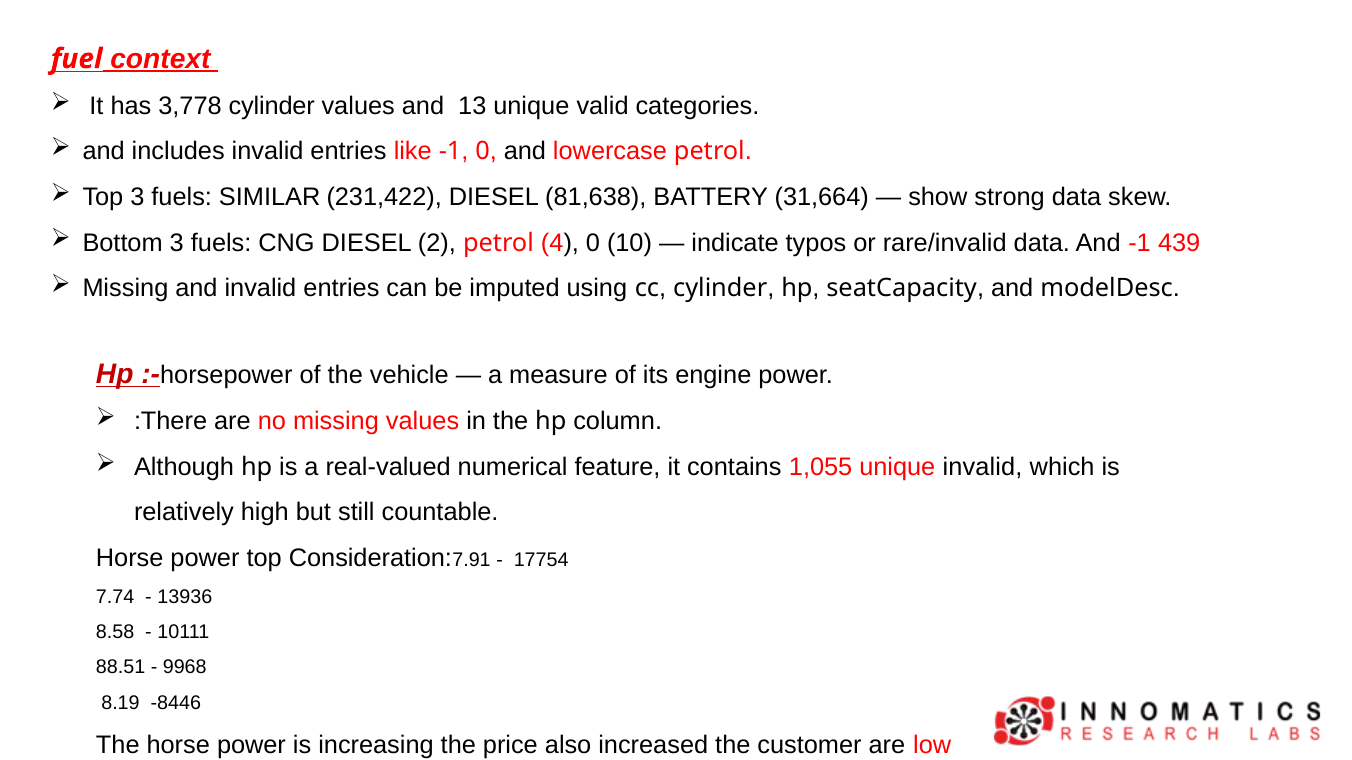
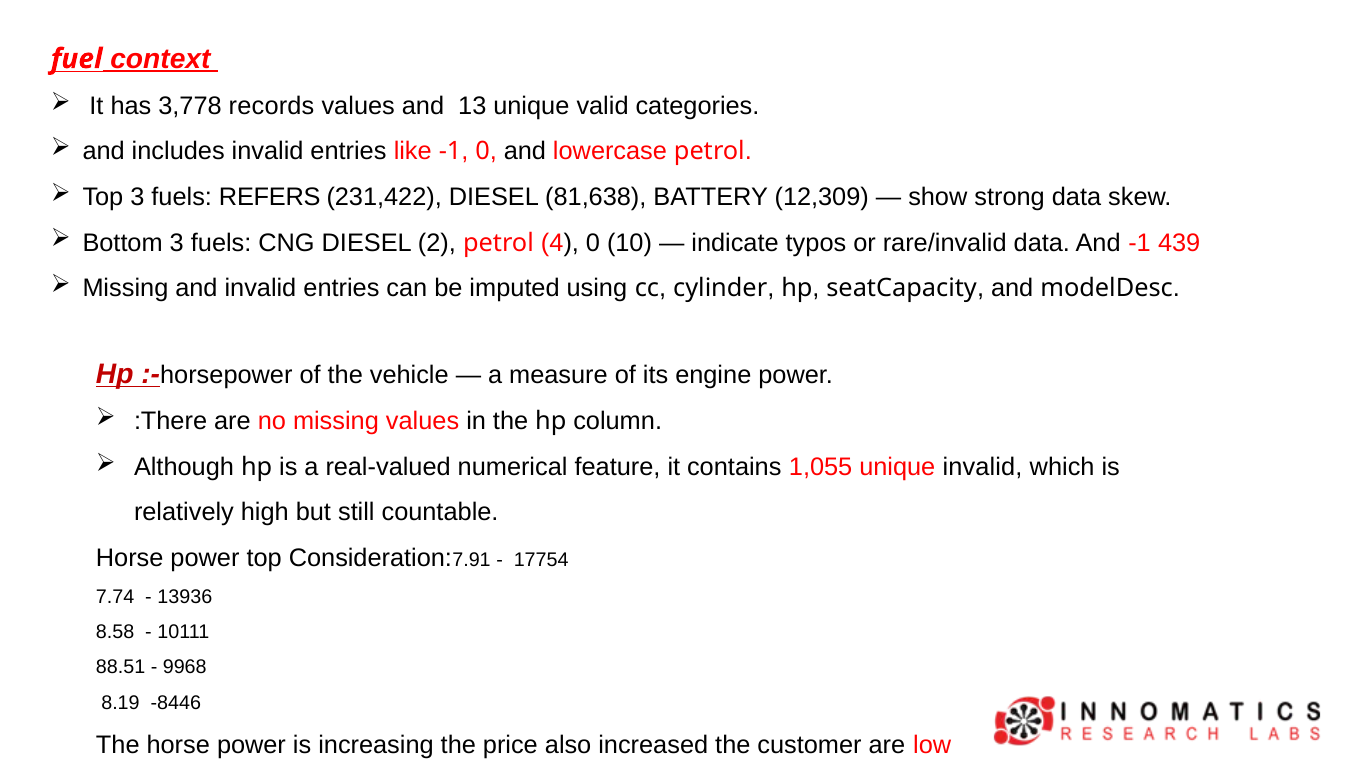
3,778 cylinder: cylinder -> records (272, 106)
SIMILAR: SIMILAR -> REFERS (270, 197)
31,664: 31,664 -> 12,309 (822, 197)
